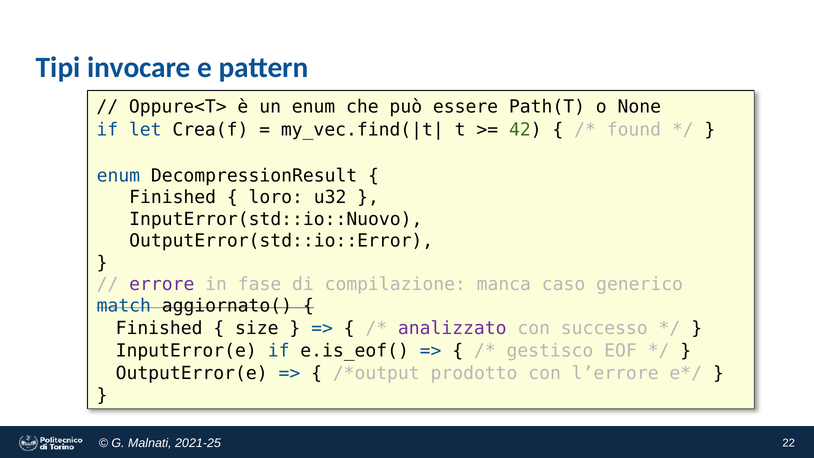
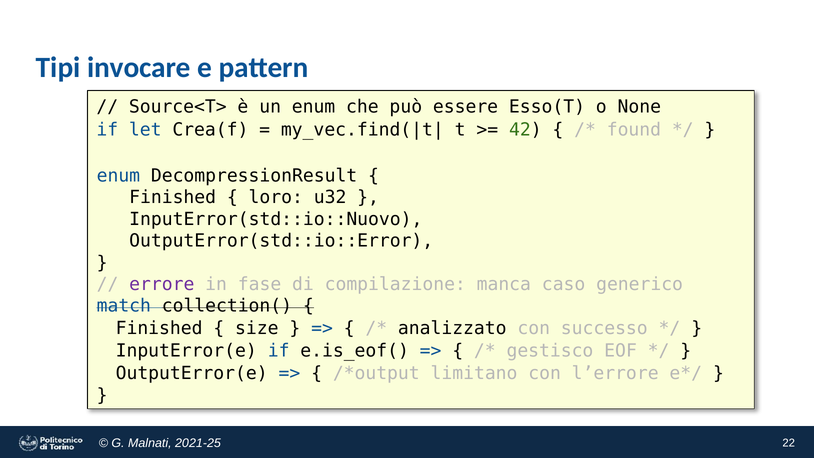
Oppure<T>: Oppure<T> -> Source<T> (178, 107)
Path(T: Path(T -> Esso(T (547, 107)
aggiornato(: aggiornato( -> collection( (227, 306)
analizzato colour: purple -> black (452, 328)
prodotto: prodotto -> limitano (474, 373)
